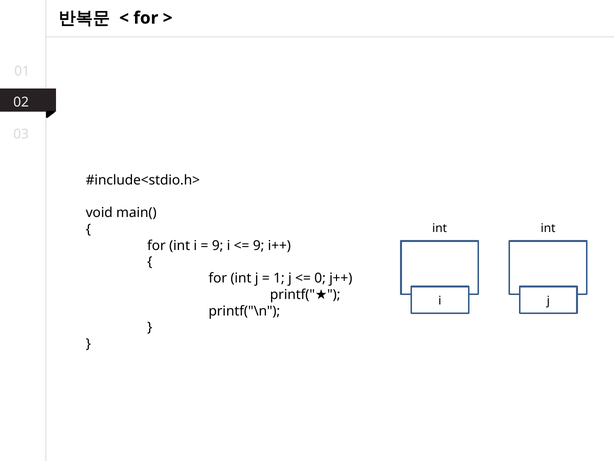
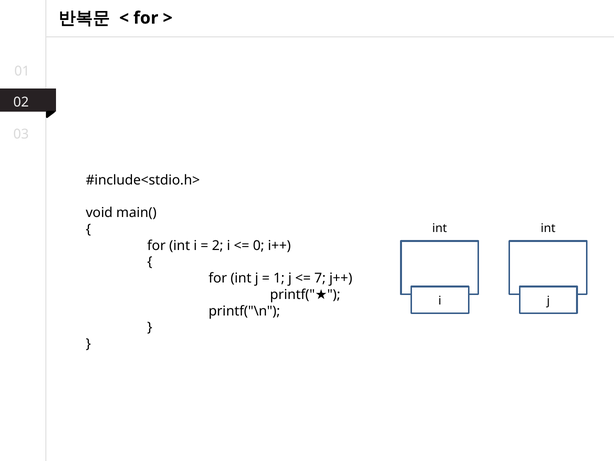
9: 9 -> 2 (218, 245)
9: 9 -> 0 (259, 245)
0: 0 -> 7 (320, 278)
